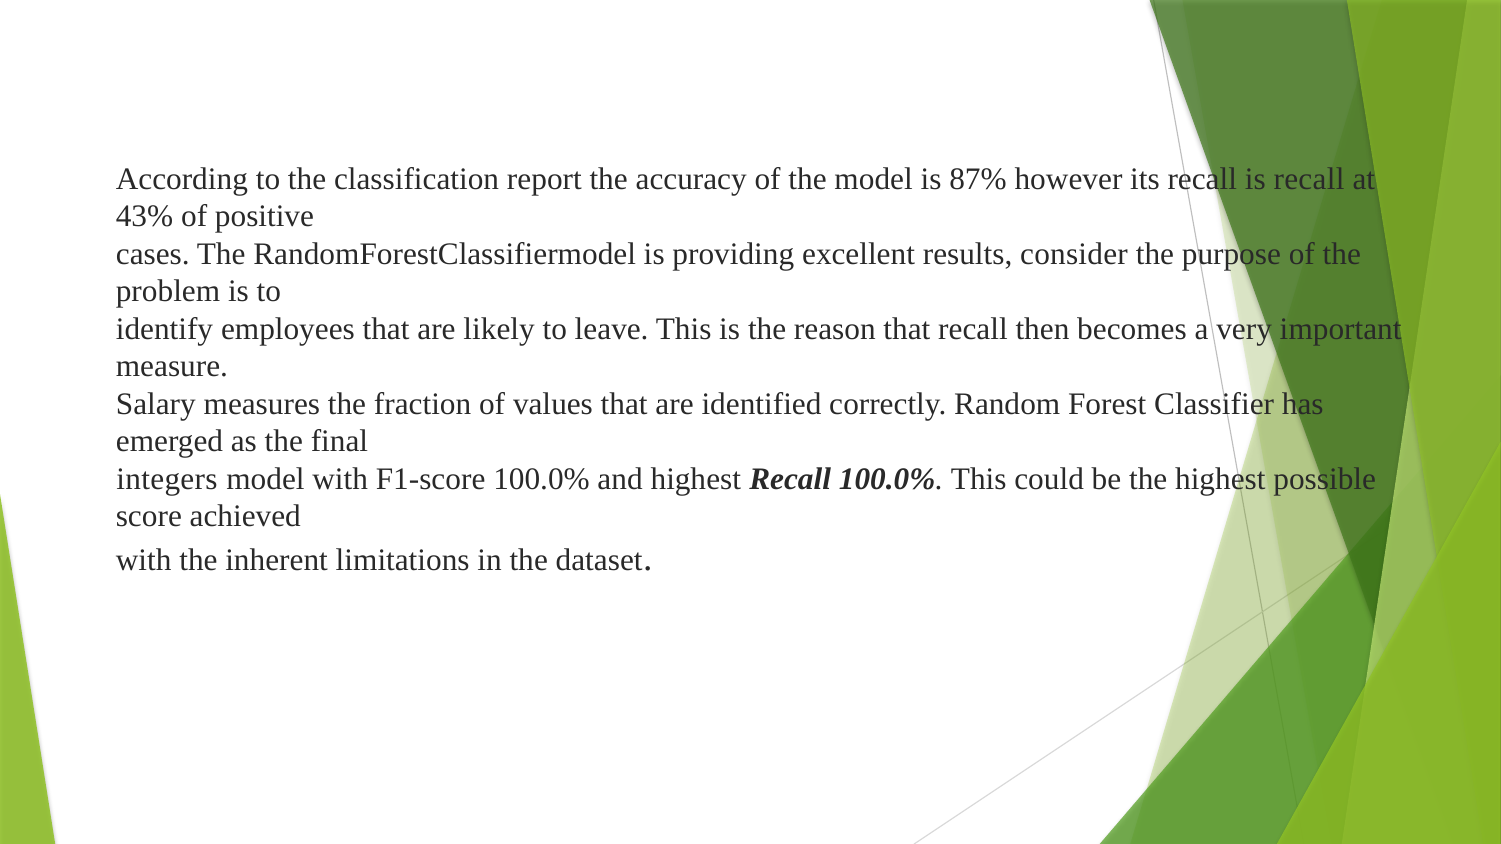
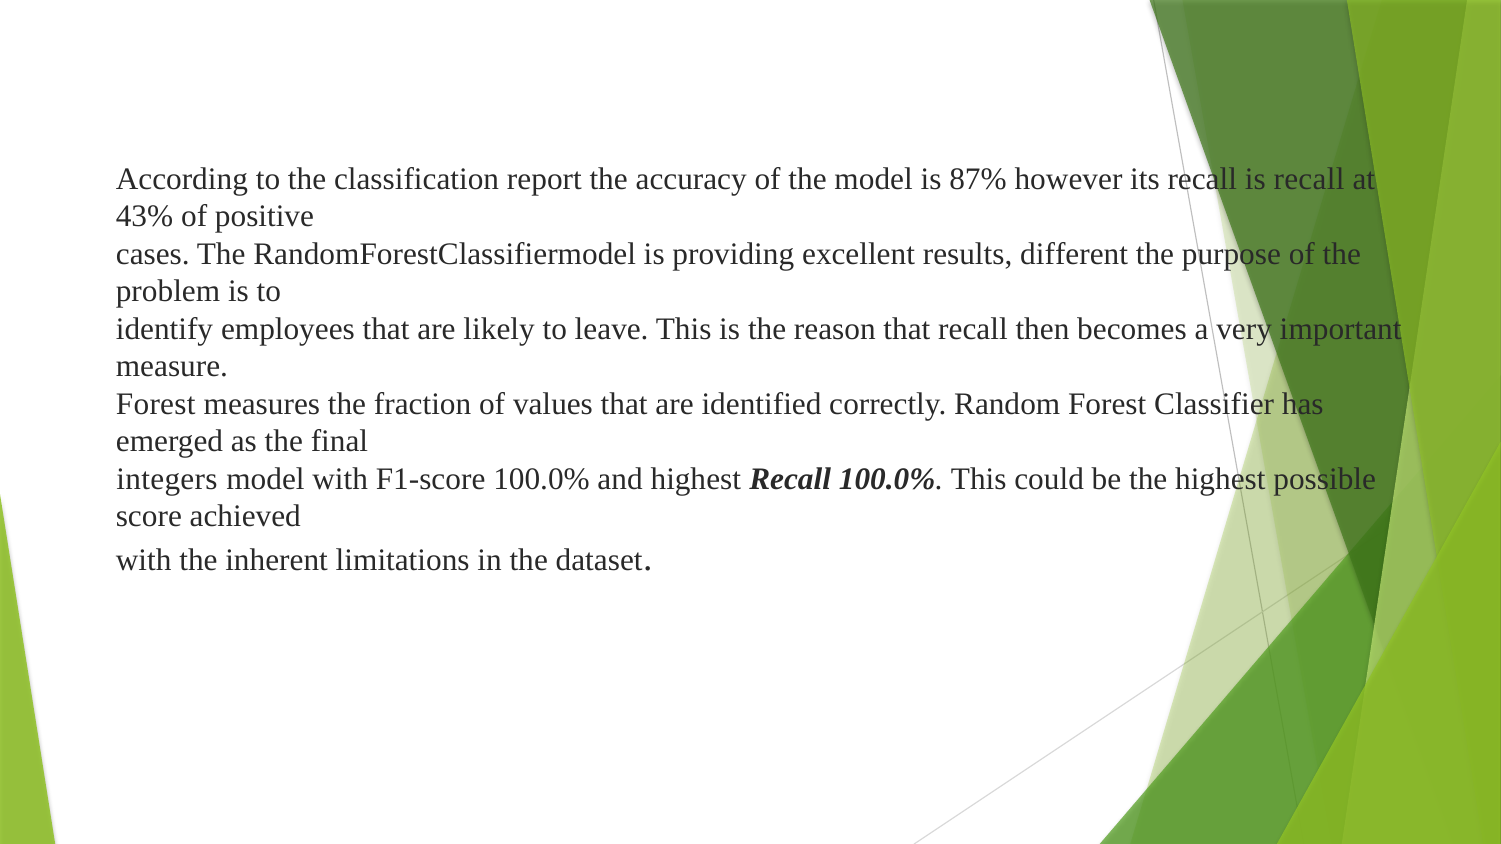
consider: consider -> different (1074, 254)
Salary: Salary -> Forest (156, 404)
